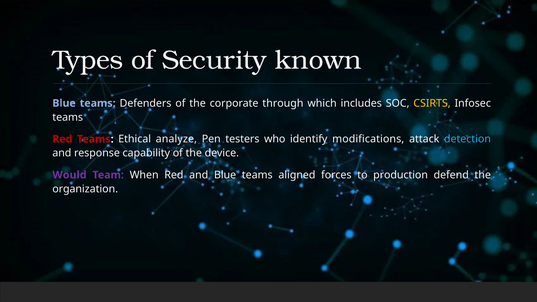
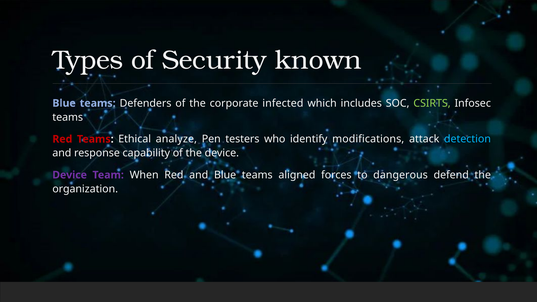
through: through -> infected (283, 103)
CSIRTS colour: yellow -> light green (432, 103)
Would: Would -> Device (70, 175)
production: production -> dangerous (401, 175)
